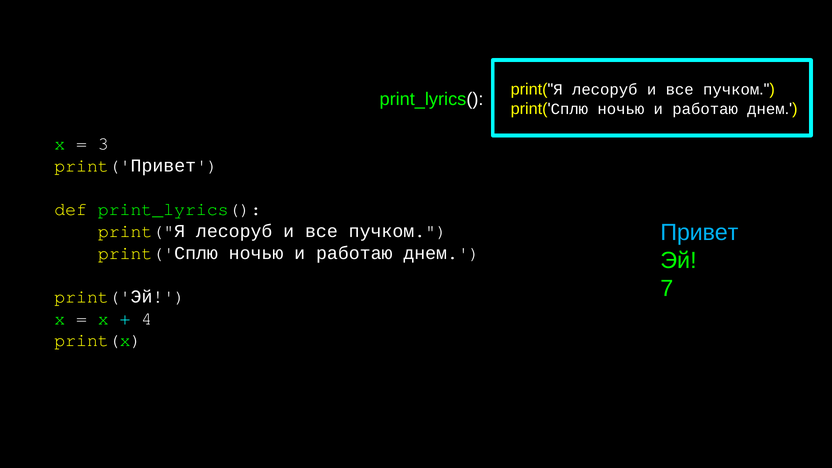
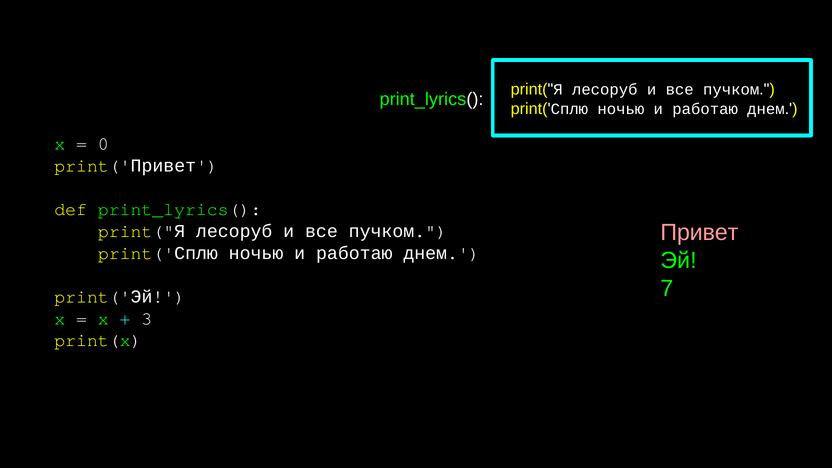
3: 3 -> 0 (103, 144)
Привет colour: light blue -> pink (699, 233)
4: 4 -> 3 (147, 319)
